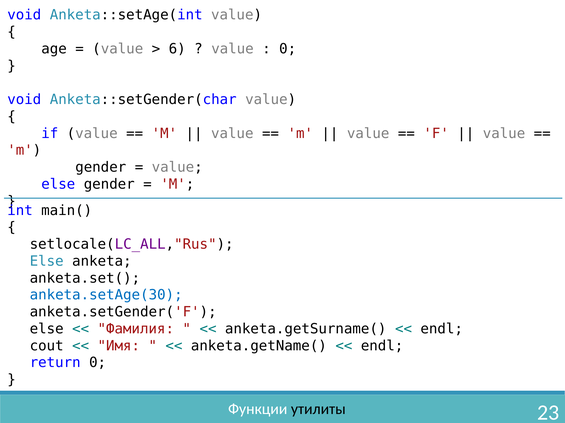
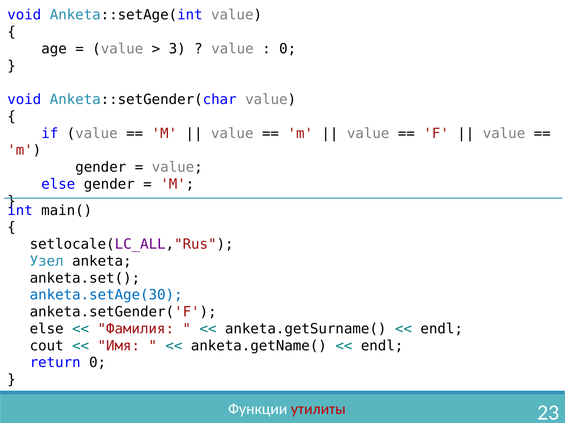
6: 6 -> 3 (177, 49)
Else: Else -> Узел (47, 262)
утилиты colour: black -> red (318, 410)
